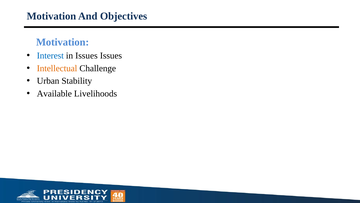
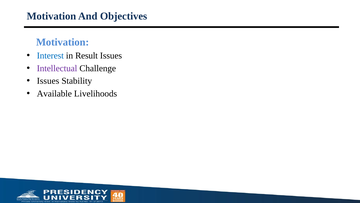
in Issues: Issues -> Result (87, 56)
Intellectual colour: orange -> purple (57, 68)
Urban: Urban -> Issues (48, 81)
